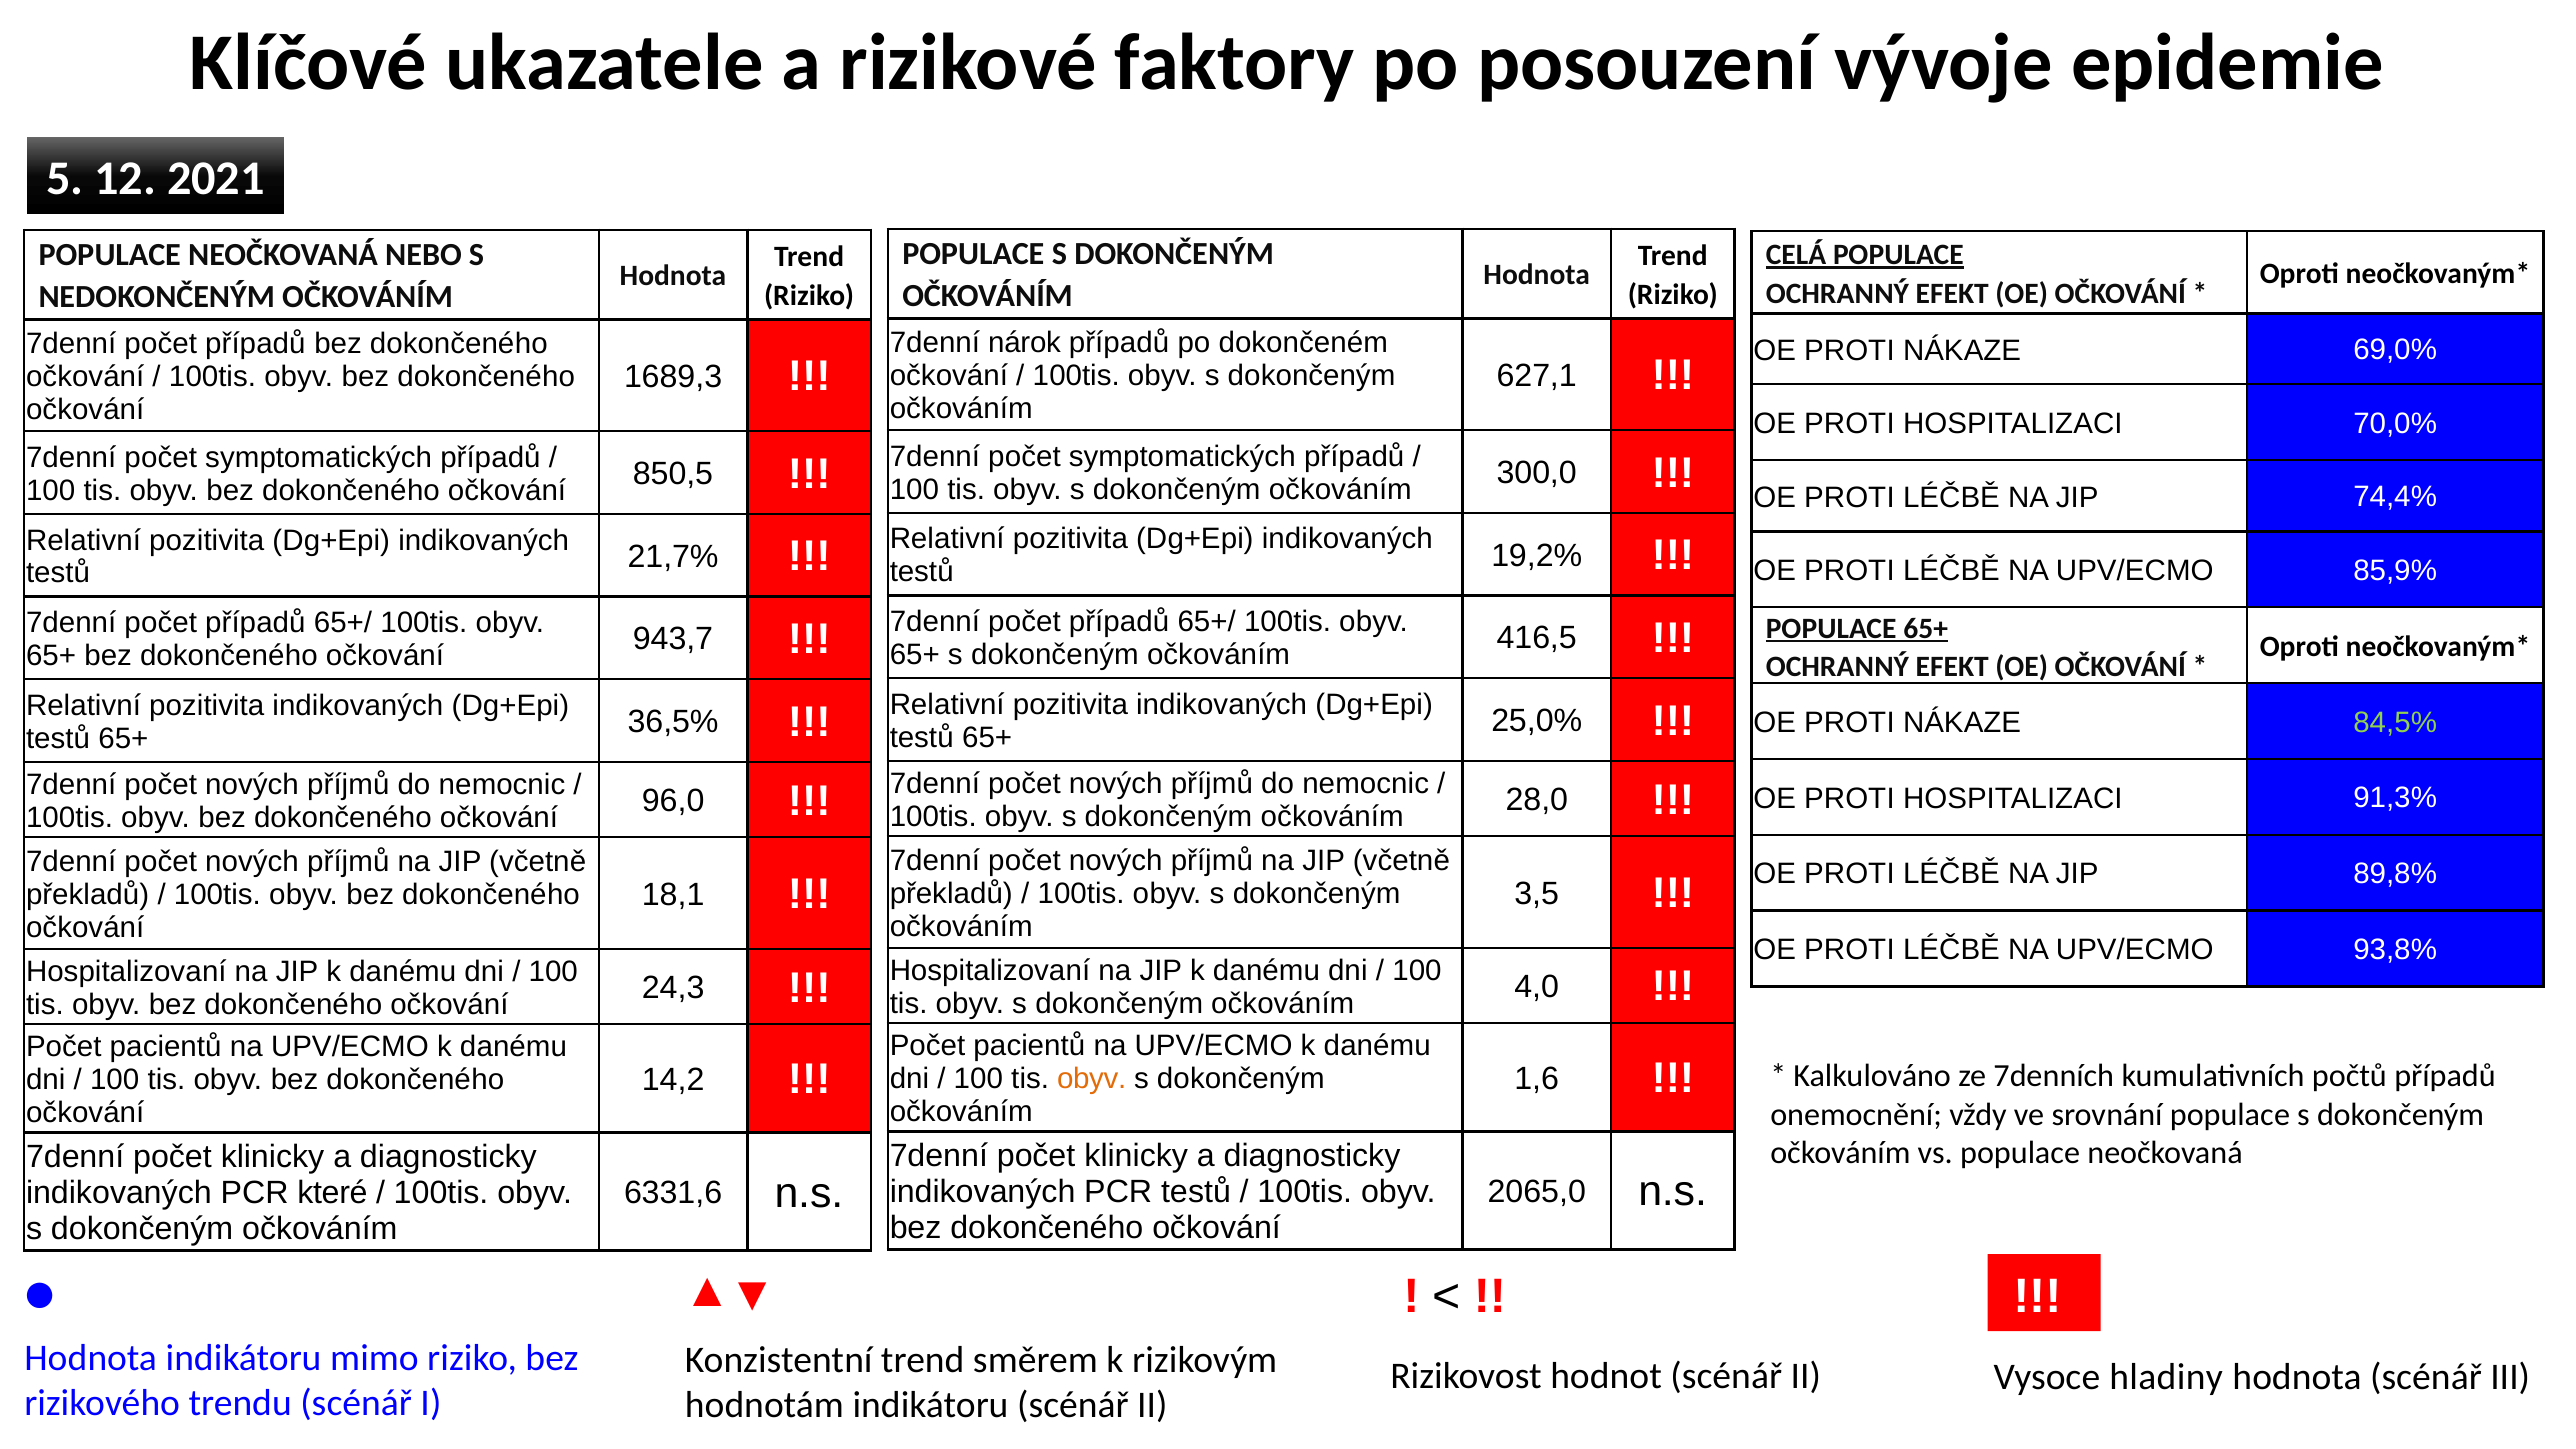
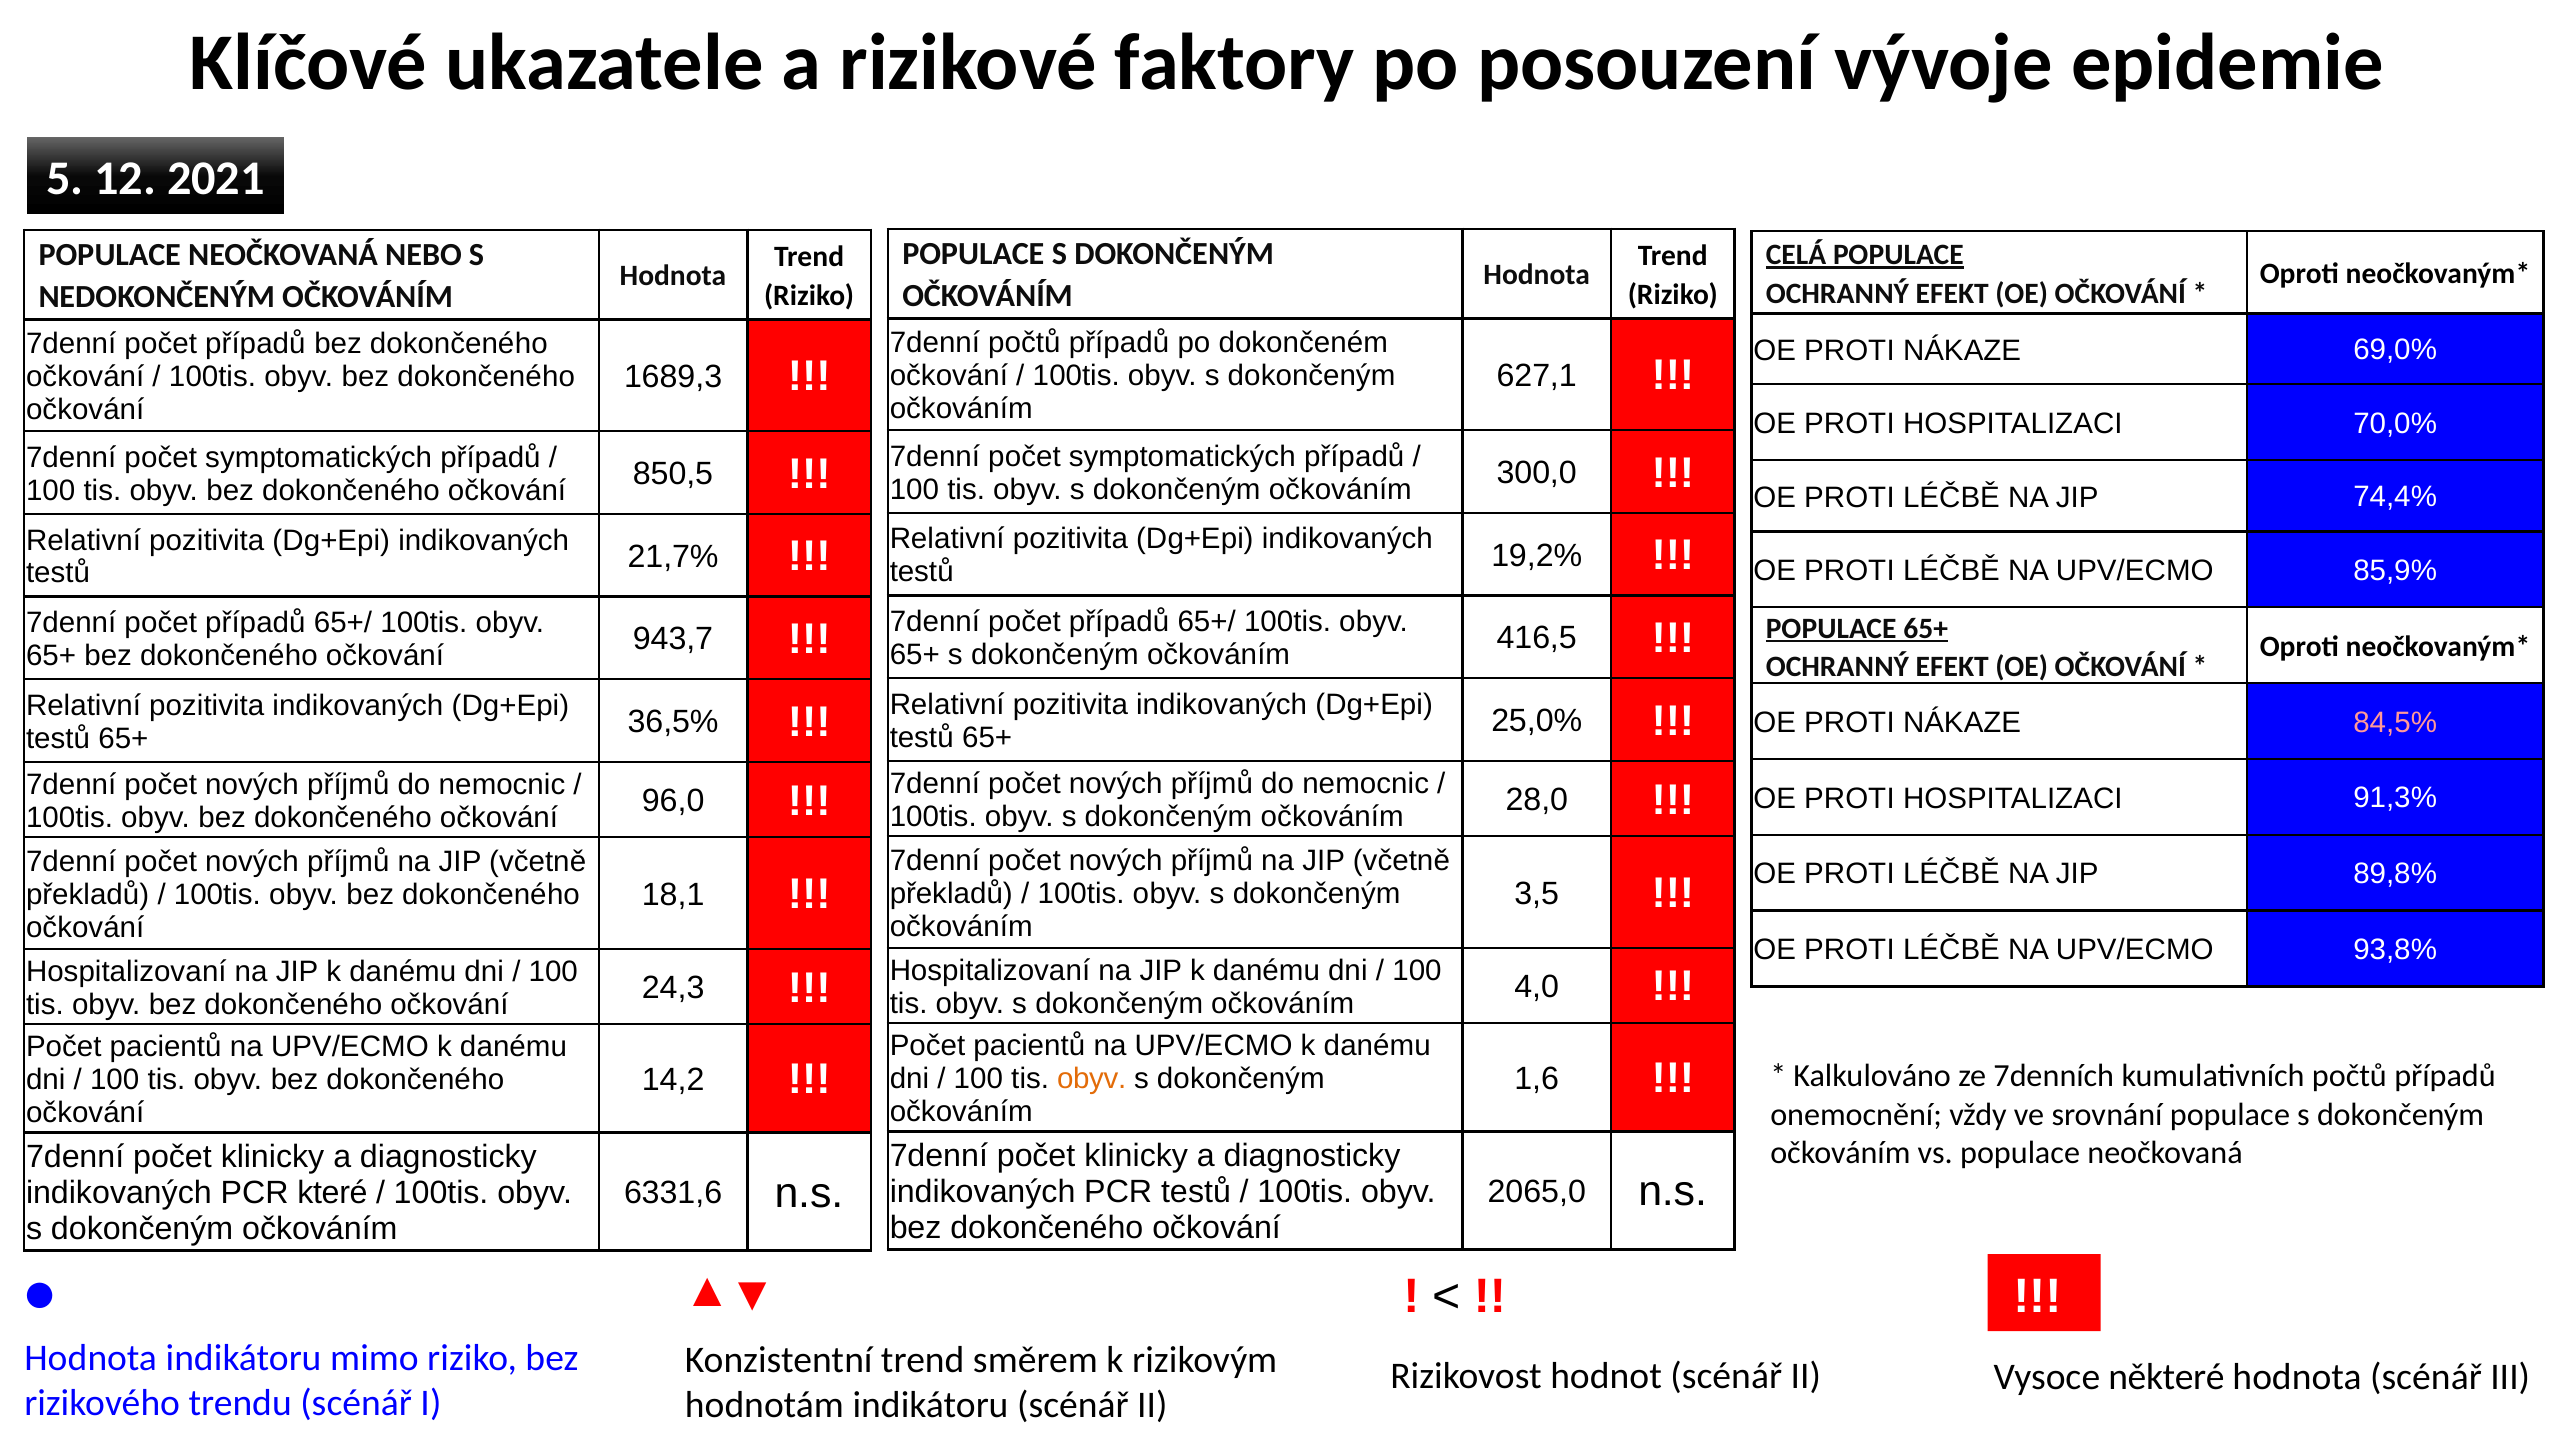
7denní nárok: nárok -> počtů (1024, 343)
84,5% colour: light green -> pink (2395, 722)
hladiny: hladiny -> některé (2166, 1378)
